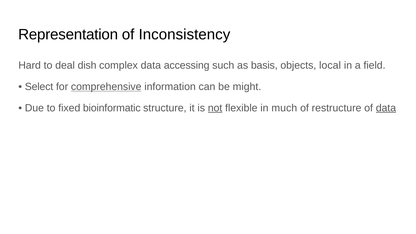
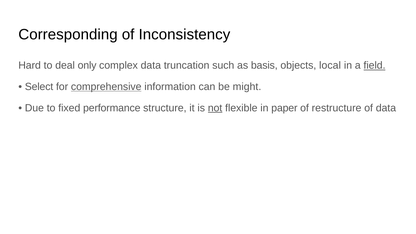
Representation: Representation -> Corresponding (68, 34)
dish: dish -> only (87, 65)
accessing: accessing -> truncation (187, 65)
field underline: none -> present (375, 65)
bioinformatic: bioinformatic -> performance (112, 108)
much: much -> paper (284, 108)
data underline: present -> none (386, 108)
